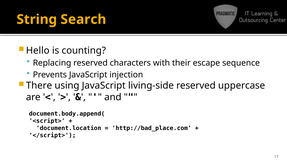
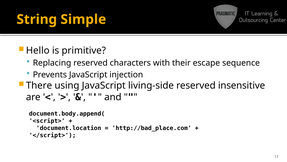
Search: Search -> Simple (83, 19)
counting: counting -> primitive (84, 50)
uppercase: uppercase -> insensitive (242, 85)
